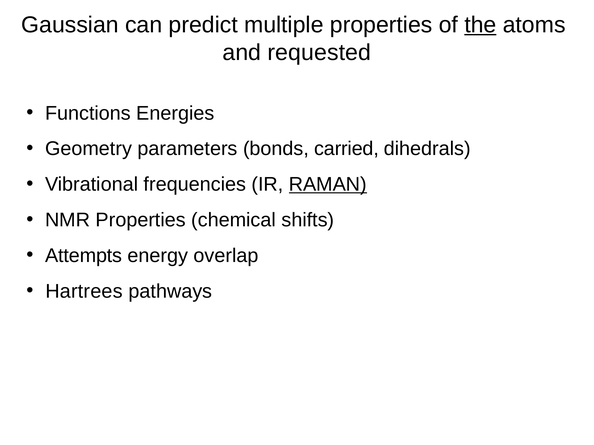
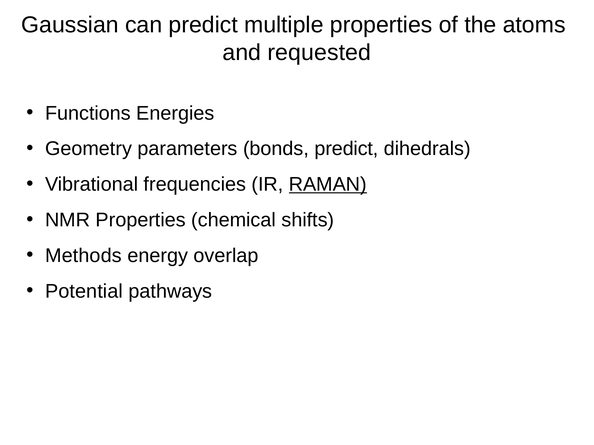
the underline: present -> none (480, 25)
bonds carried: carried -> predict (346, 149)
Attempts: Attempts -> Methods (83, 256)
Hartrees: Hartrees -> Potential (84, 291)
